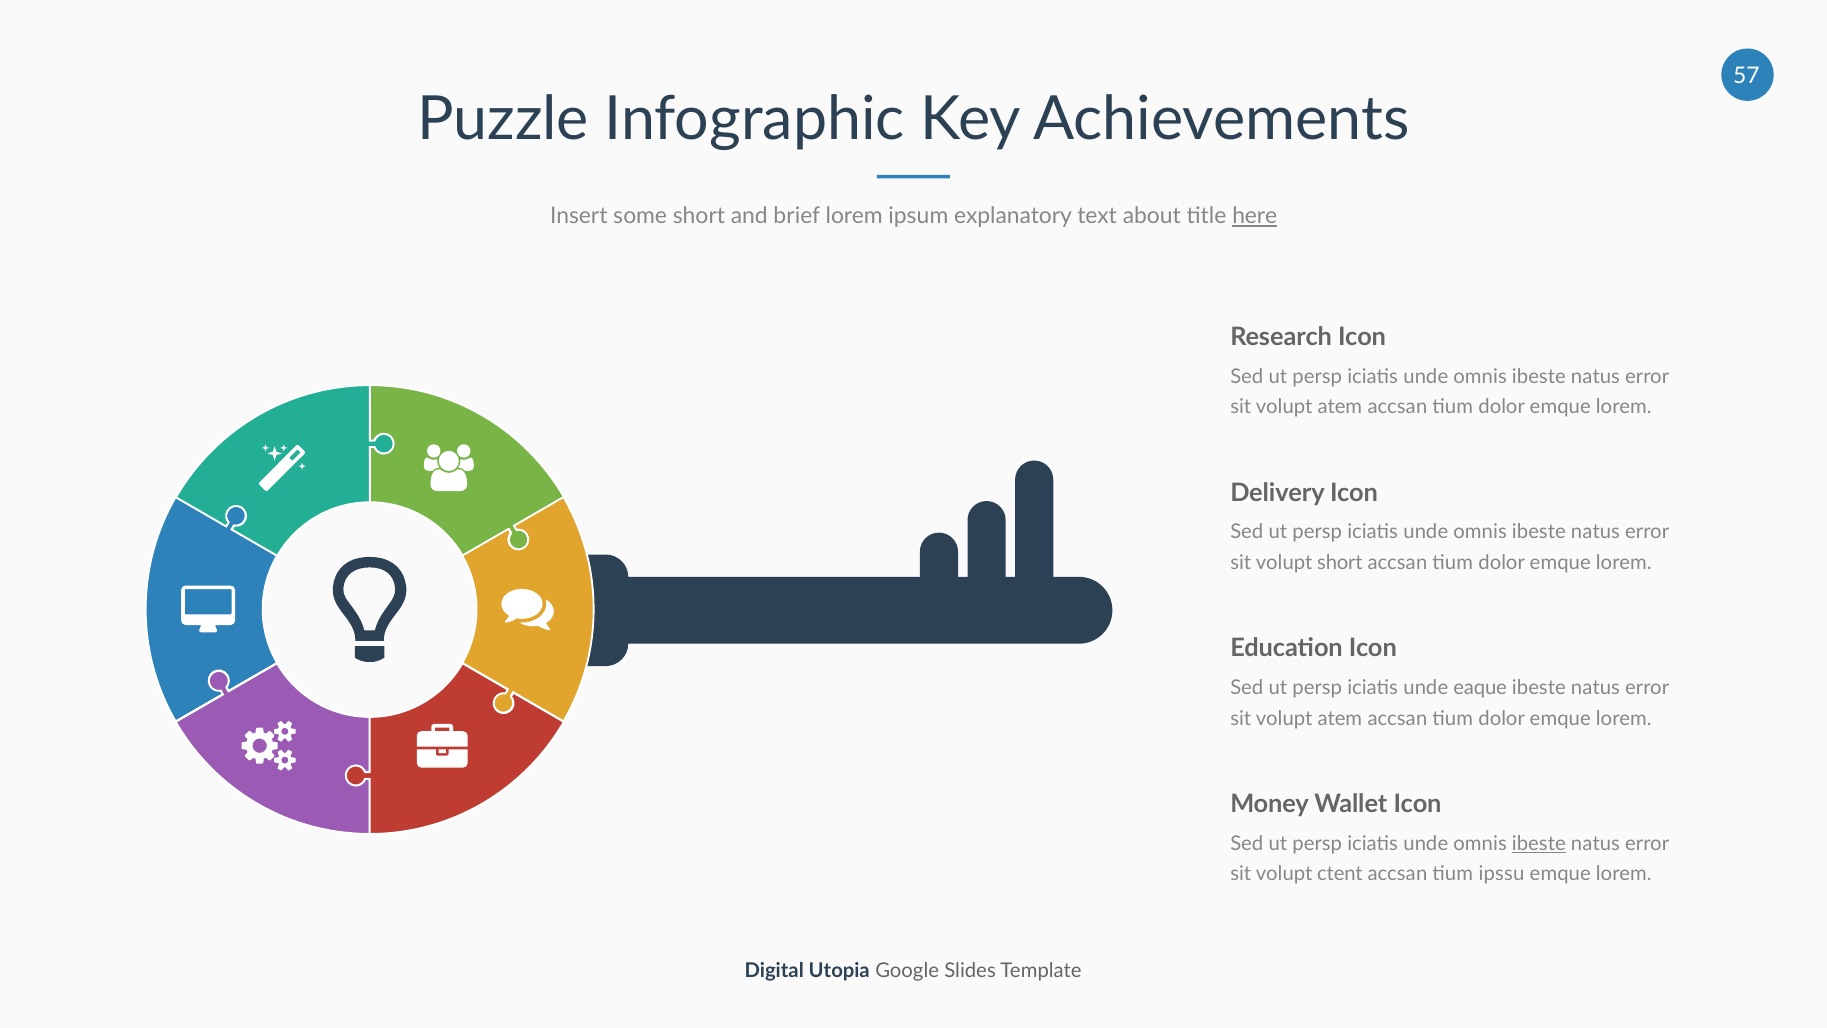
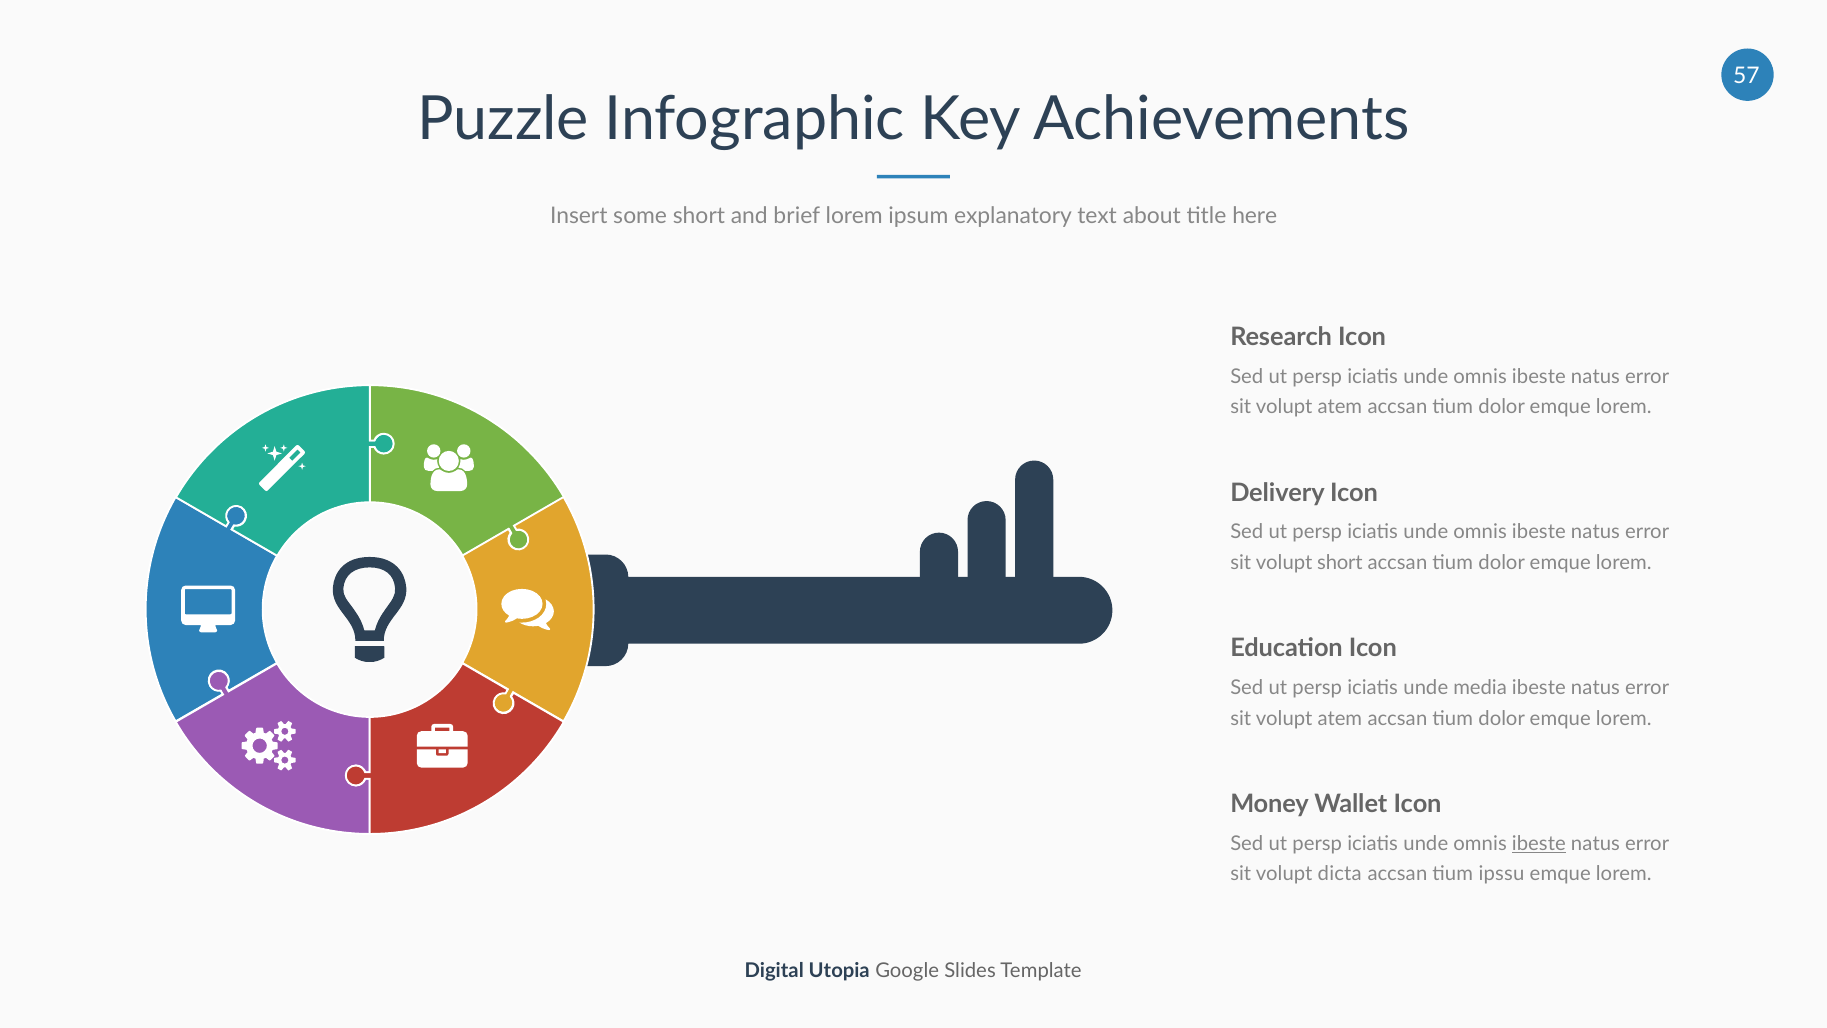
here underline: present -> none (1255, 216)
eaque: eaque -> media (1480, 688)
ctent: ctent -> dicta (1340, 874)
